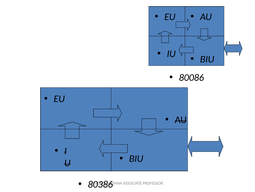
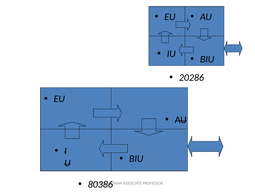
80086: 80086 -> 20286 (191, 77)
